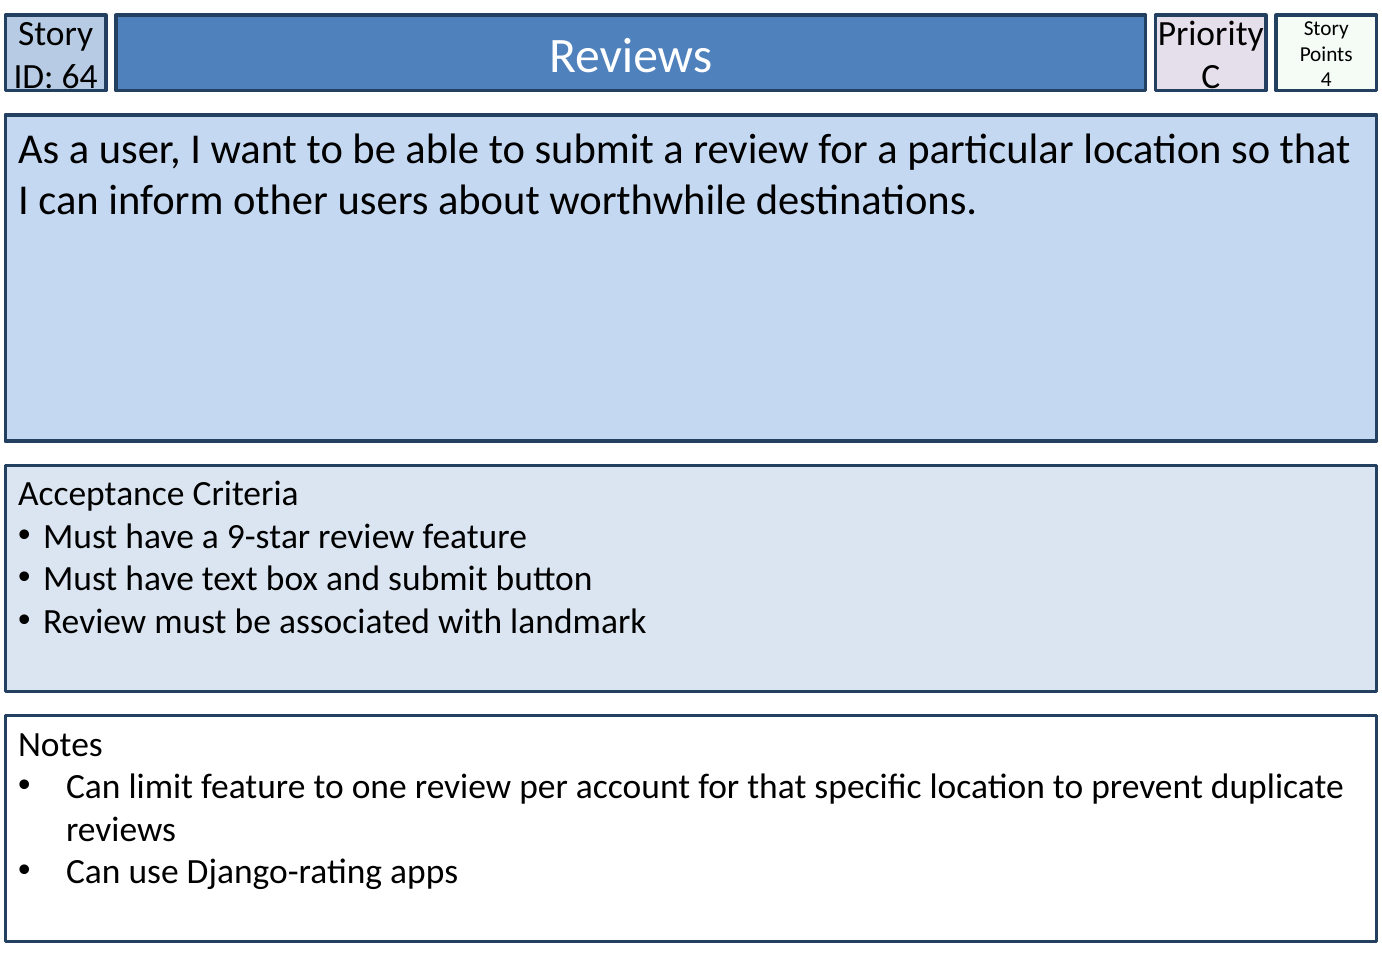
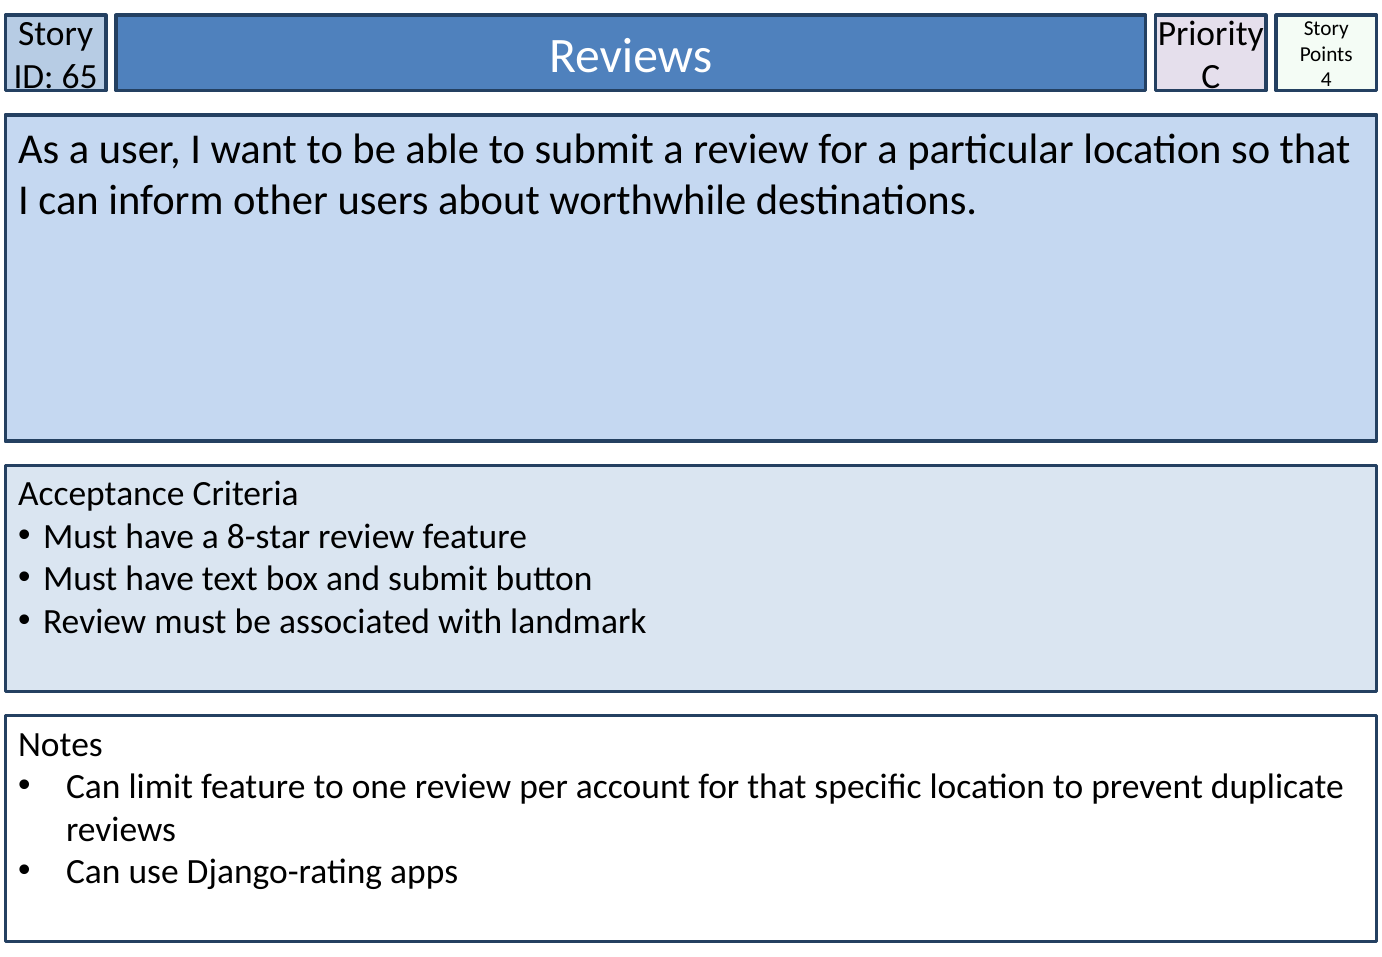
64: 64 -> 65 (80, 77)
9-star: 9-star -> 8-star (269, 537)
